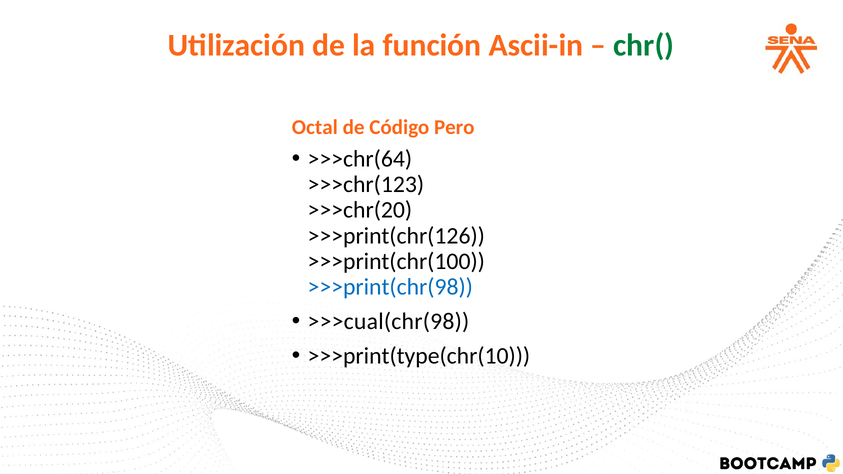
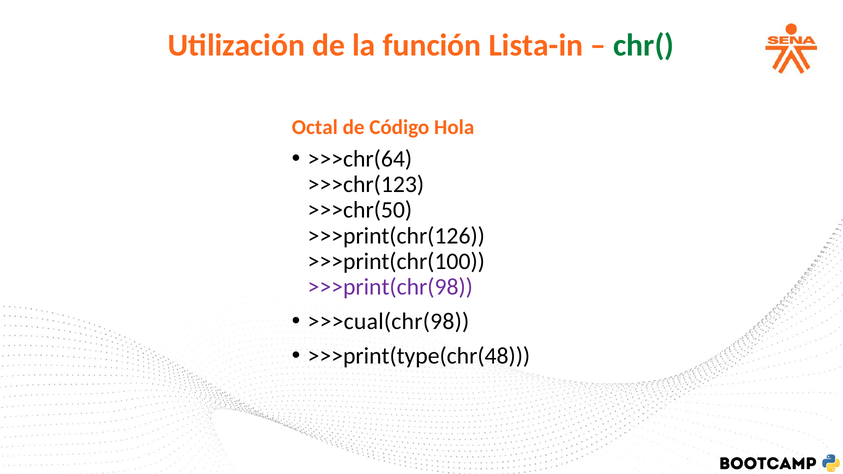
Ascii-in: Ascii-in -> Lista-in (536, 45)
Pero: Pero -> Hola (454, 127)
>>>chr(20: >>>chr(20 -> >>>chr(50 (360, 210)
>>>print(chr(98 colour: blue -> purple (390, 287)
>>>print(type(chr(10: >>>print(type(chr(10 -> >>>print(type(chr(48 (419, 356)
